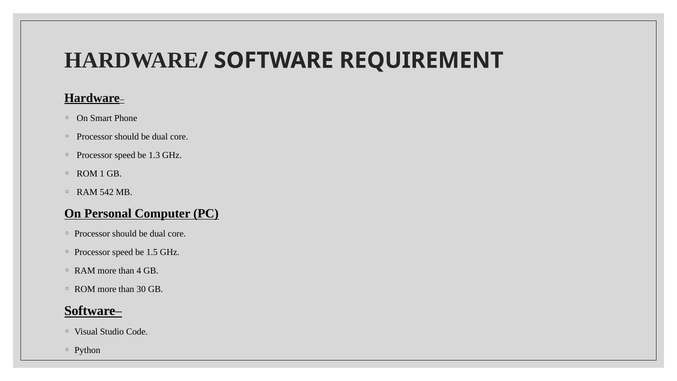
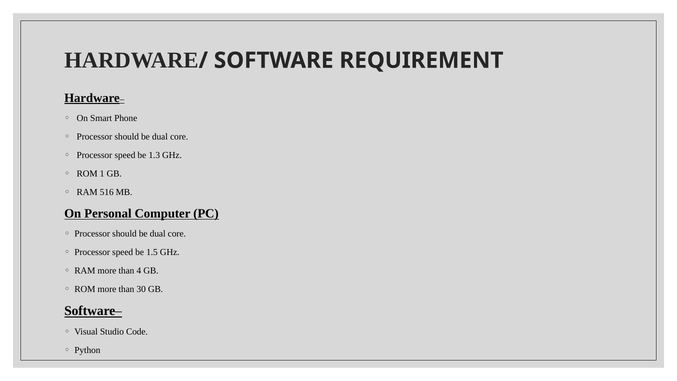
542: 542 -> 516 (107, 192)
